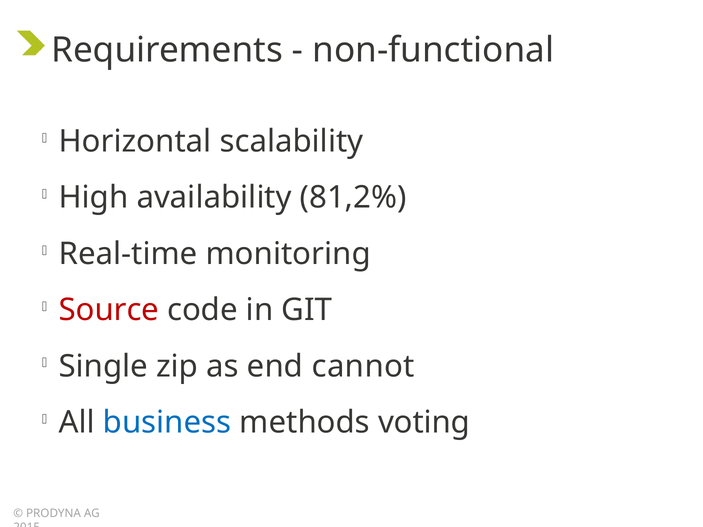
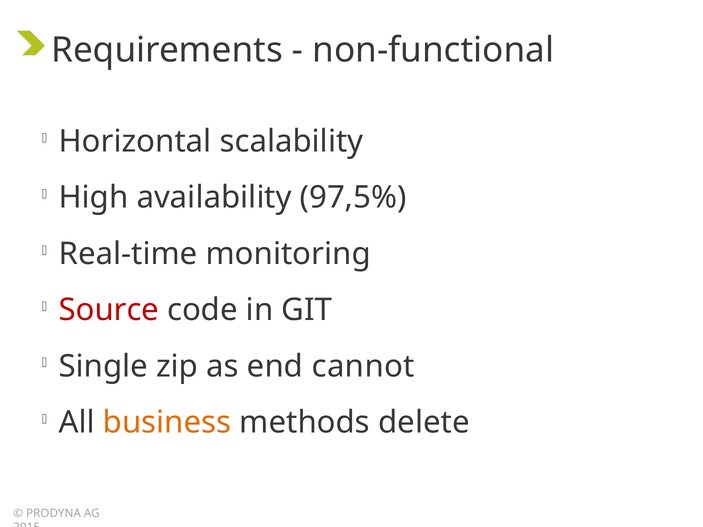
81,2%: 81,2% -> 97,5% (353, 198)
business colour: blue -> orange (167, 423)
voting: voting -> delete (424, 423)
